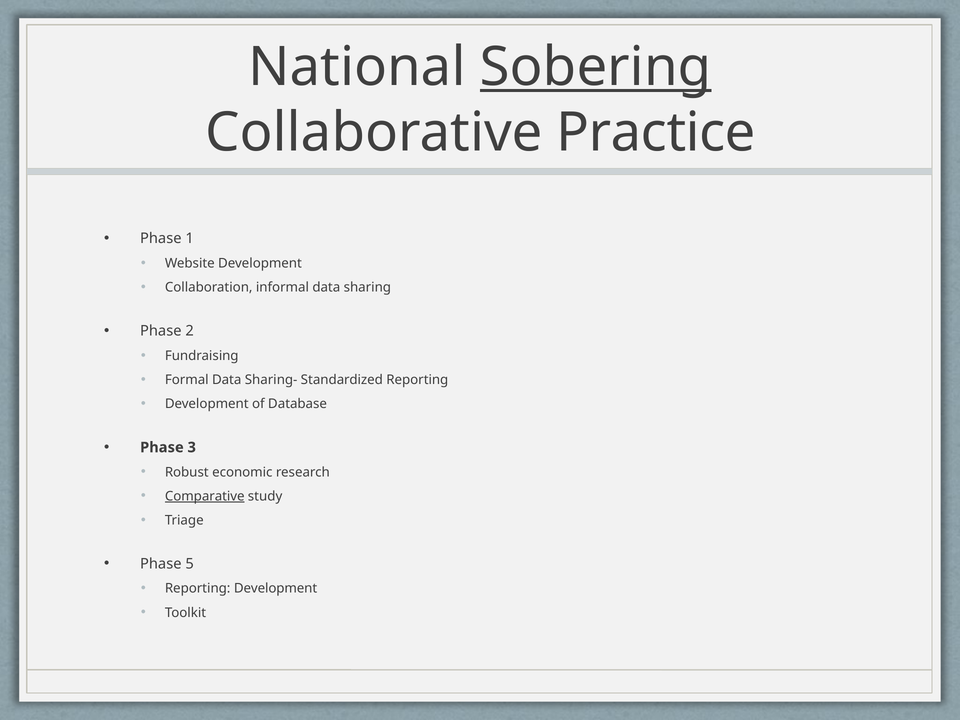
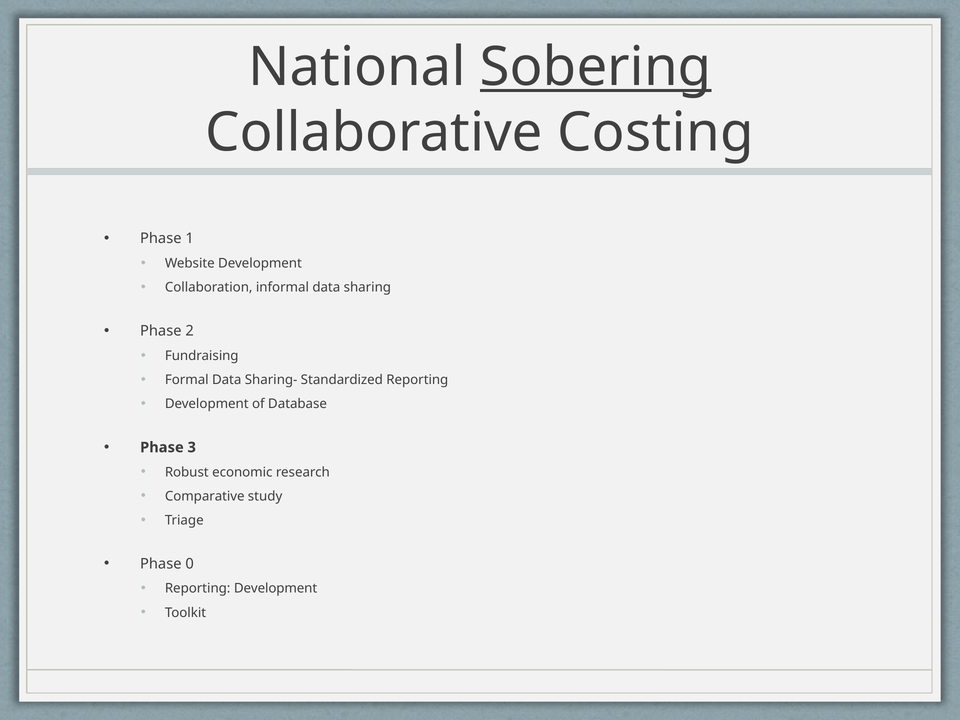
Practice: Practice -> Costing (656, 133)
Comparative underline: present -> none (205, 496)
5: 5 -> 0 (190, 564)
